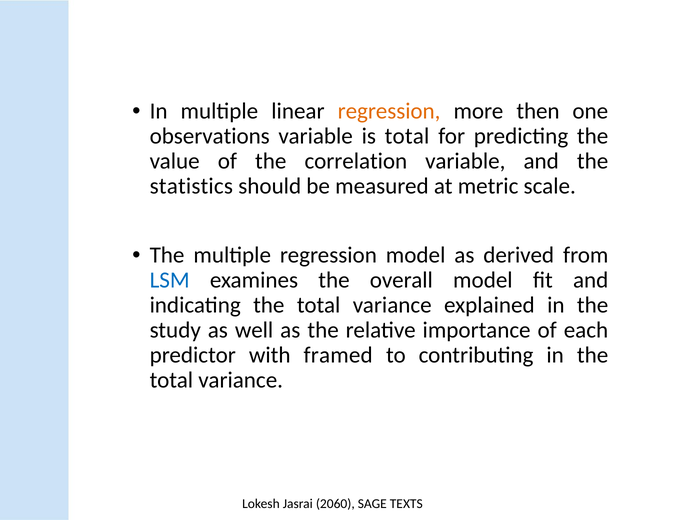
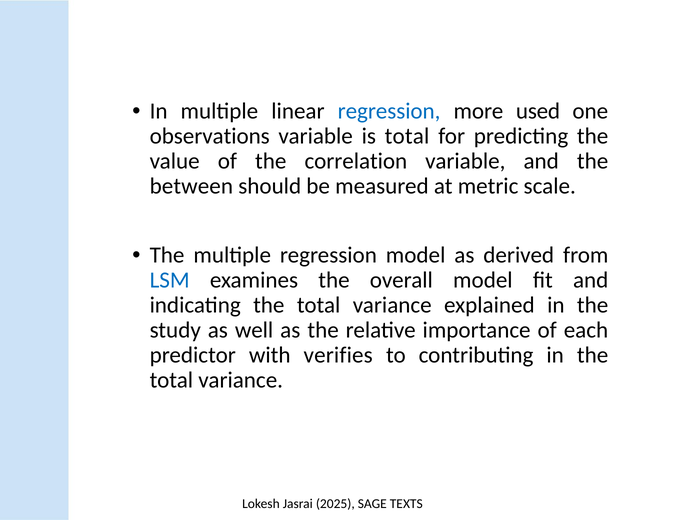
regression colour: orange -> blue (389, 111)
then: then -> used (538, 111)
statistics: statistics -> between (191, 186)
framed: framed -> verifies (338, 355)
2060: 2060 -> 2025 (335, 504)
